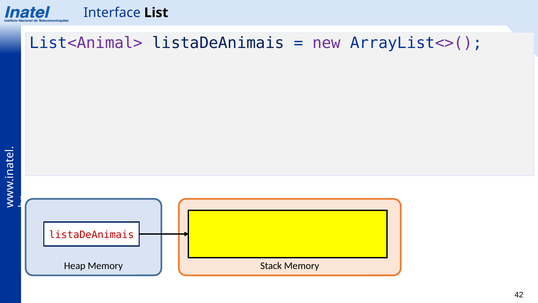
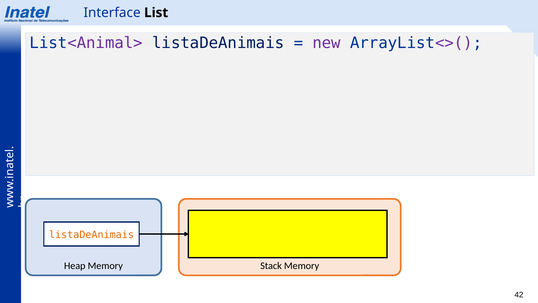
listaDeAnimais colour: red -> orange (91, 234)
